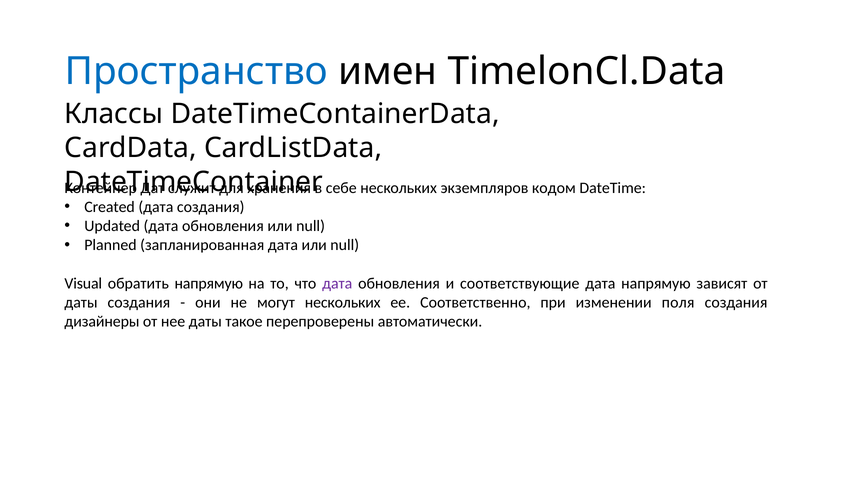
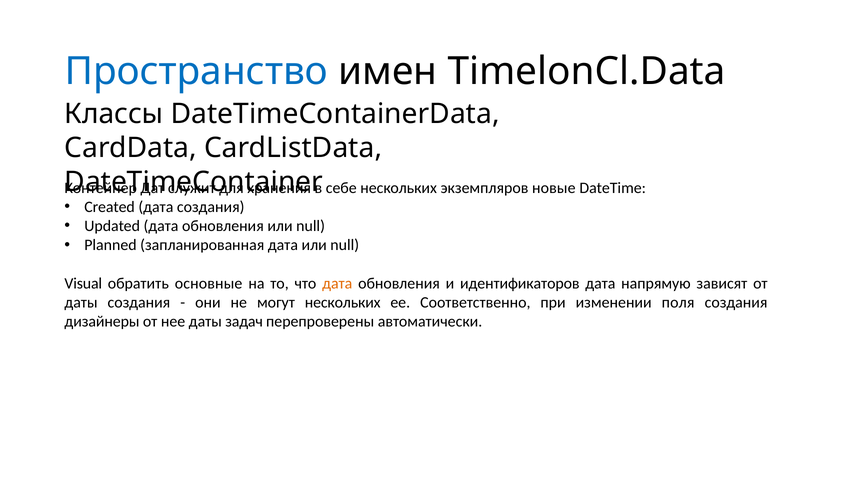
кодом: кодом -> новые (554, 188)
обратить напрямую: напрямую -> основные (209, 283)
дата colour: purple -> orange (337, 283)
соответствующие: соответствующие -> идентификаторов (520, 283)
такое: такое -> задач (244, 321)
